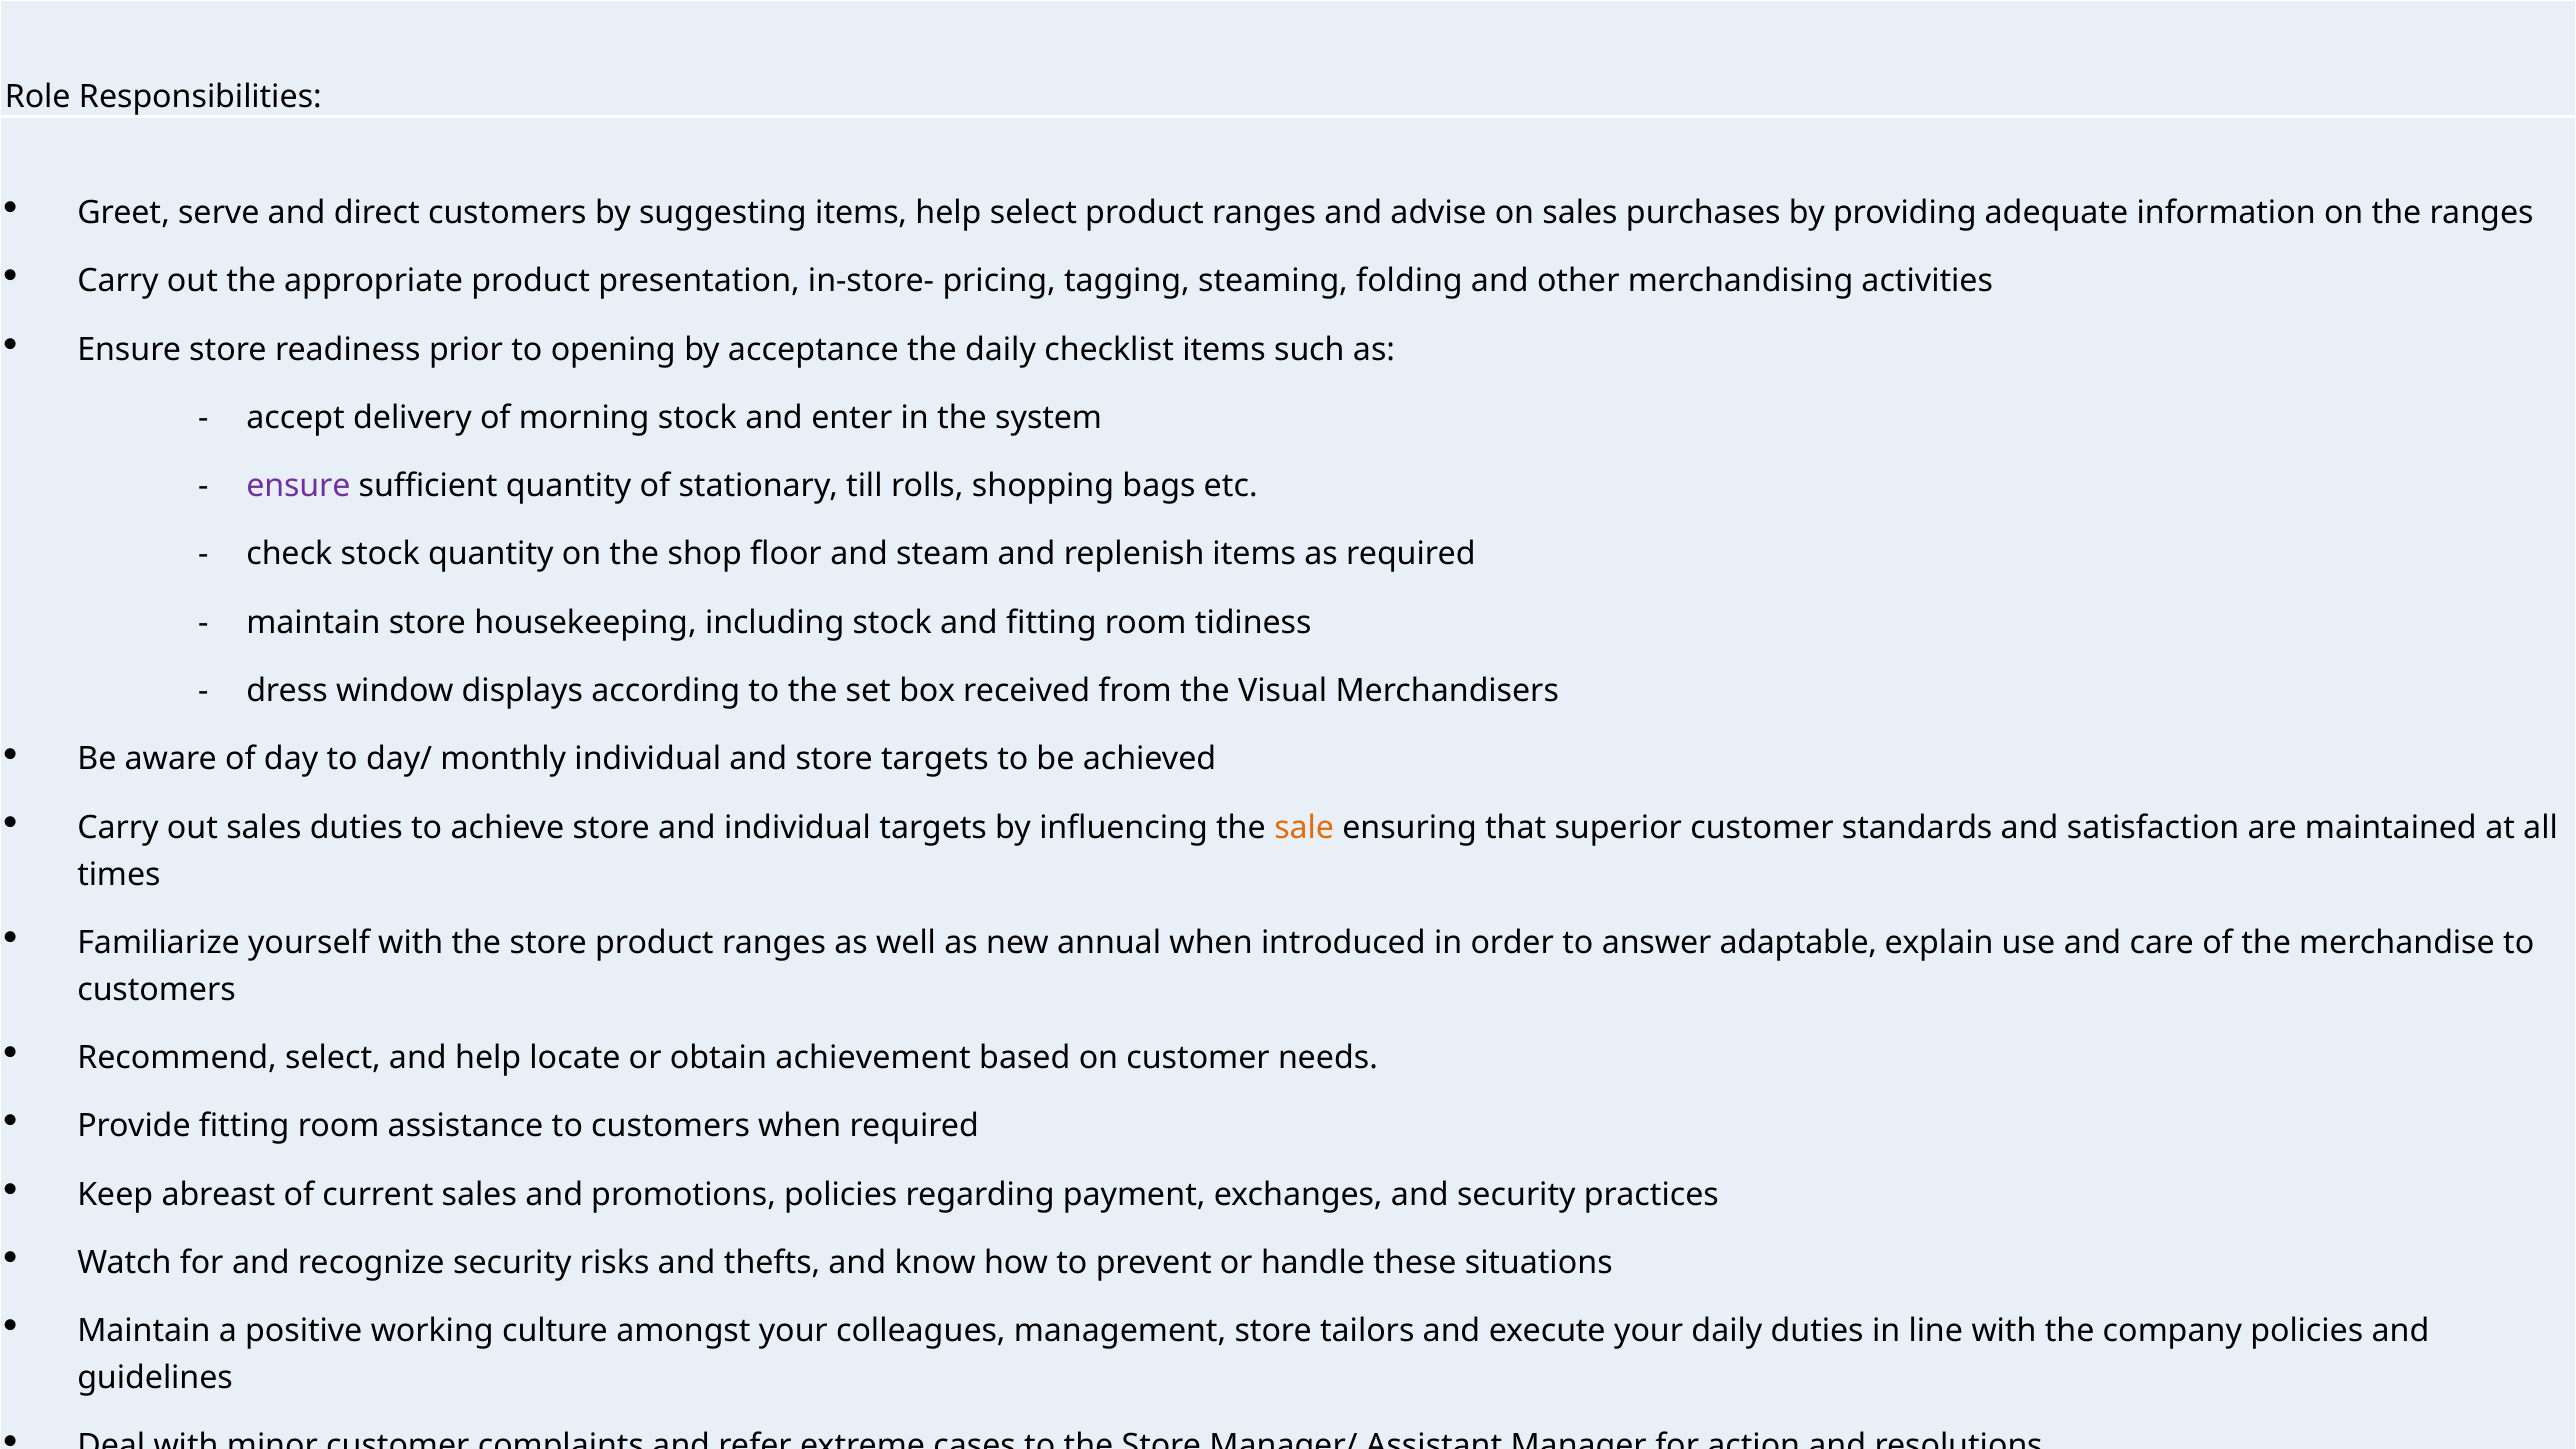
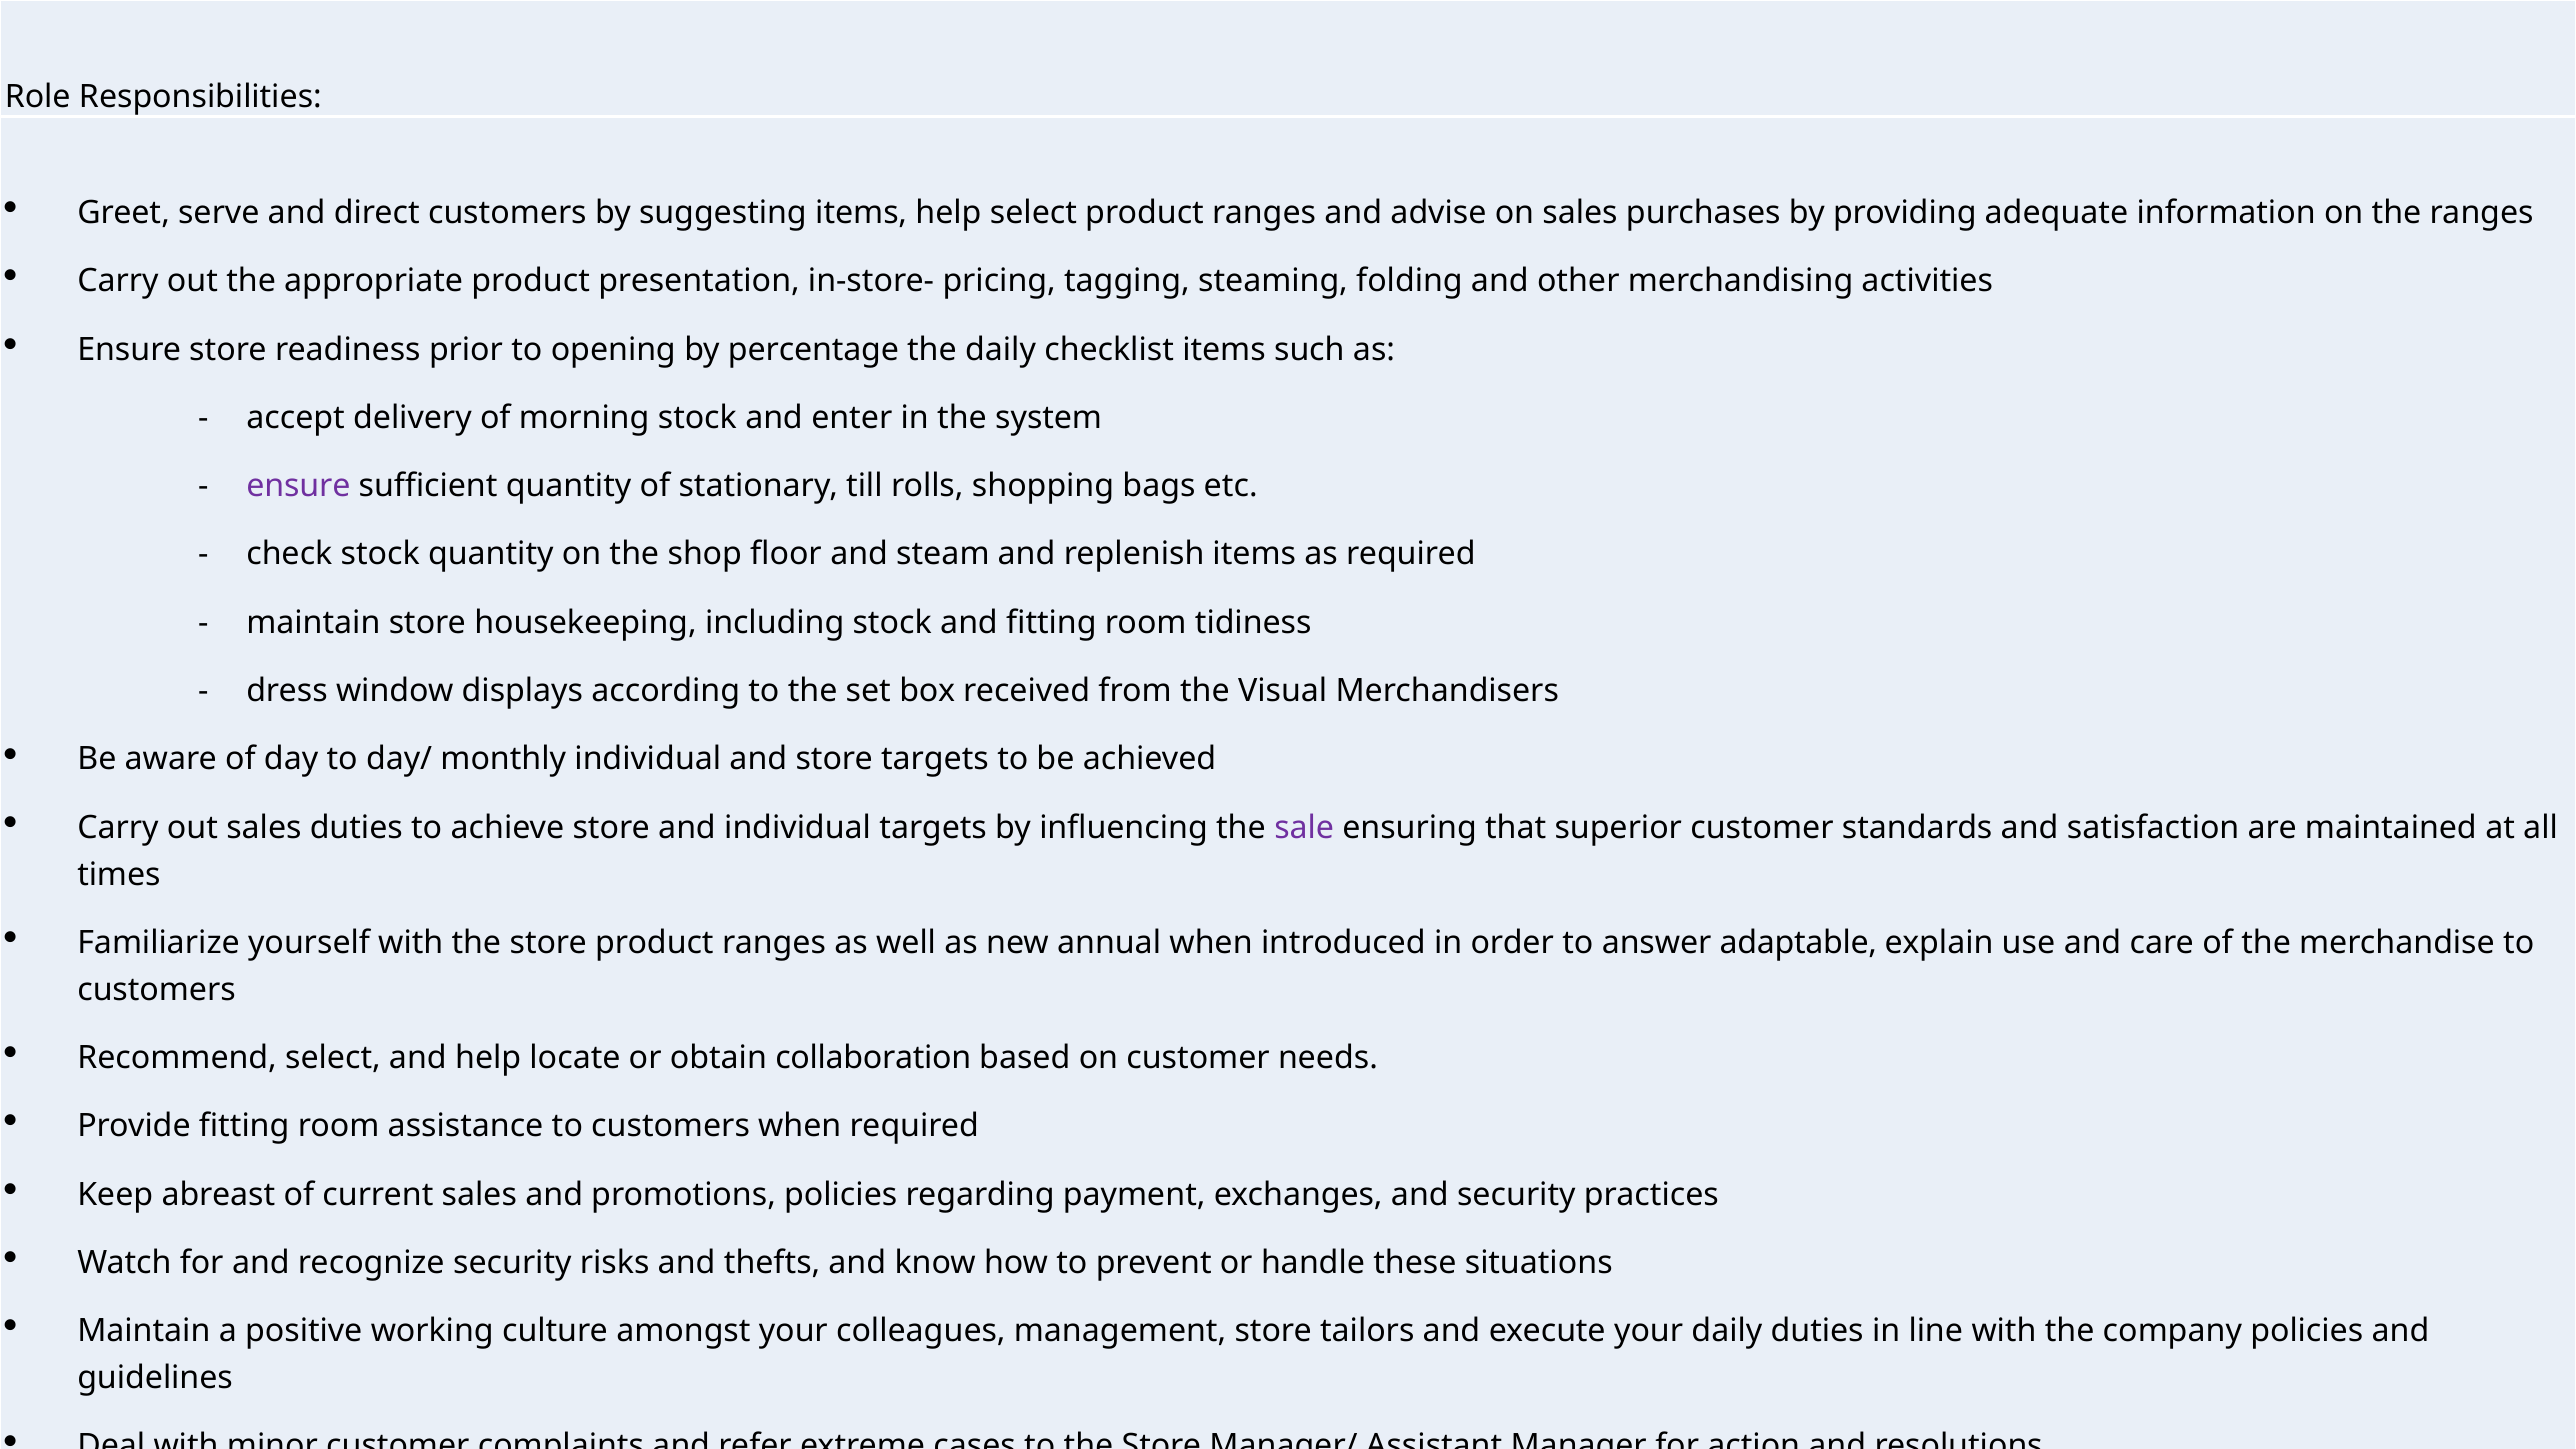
acceptance: acceptance -> percentage (813, 349)
sale colour: orange -> purple (1304, 828)
achievement: achievement -> collaboration (873, 1058)
